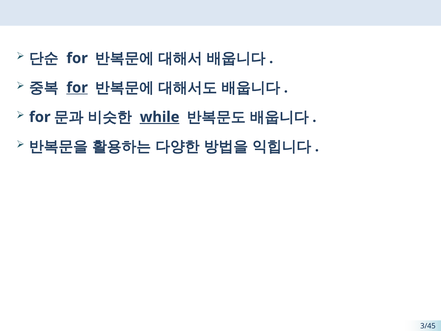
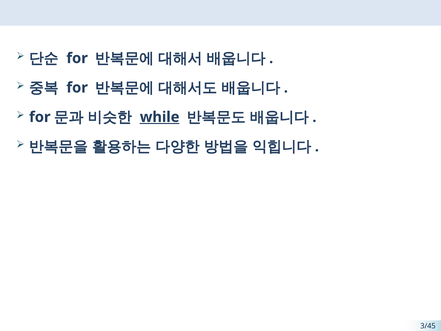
for underline: present -> none (77, 88)
